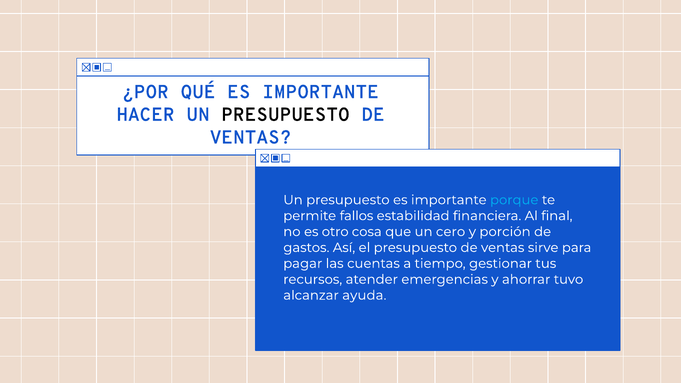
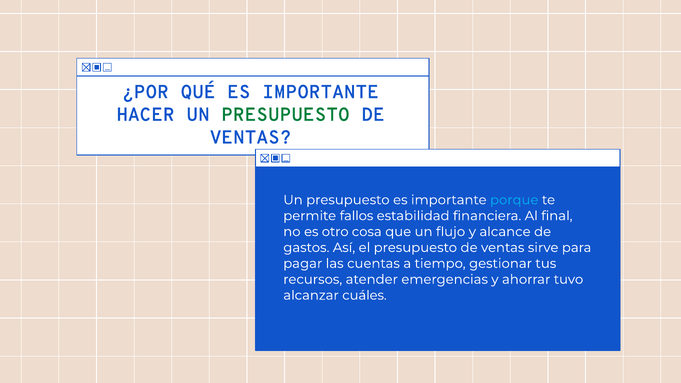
PRESUPUESTO colour: black -> green (286, 115)
cero: cero -> flujo (451, 232)
porción: porción -> alcance (505, 232)
ayuda: ayuda -> cuáles (364, 295)
